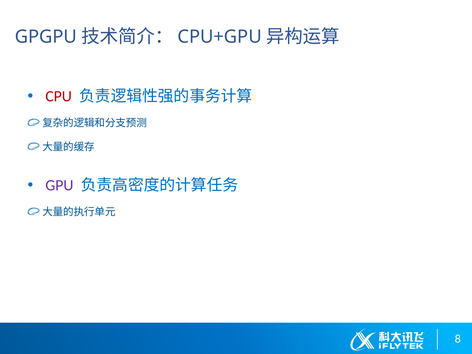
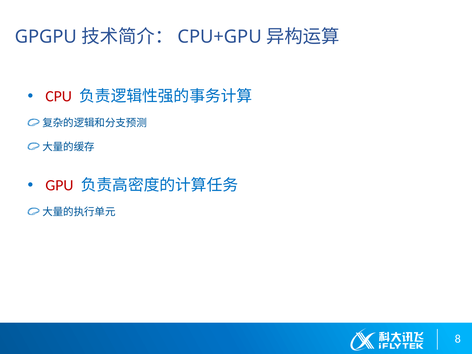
GPU colour: purple -> red (59, 185)
